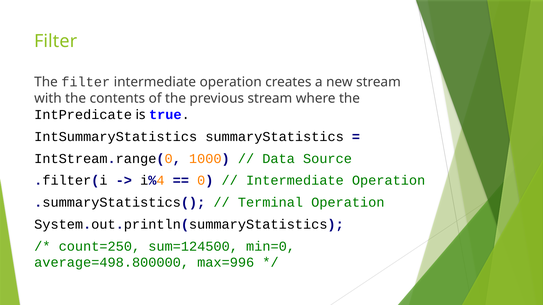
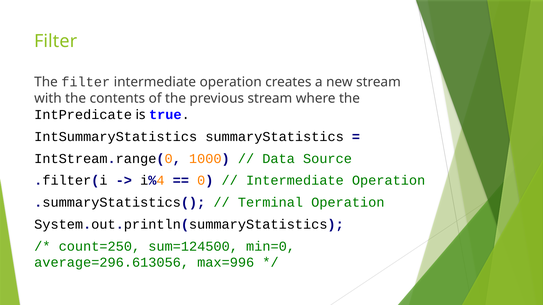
average=498.800000: average=498.800000 -> average=296.613056 (112, 263)
